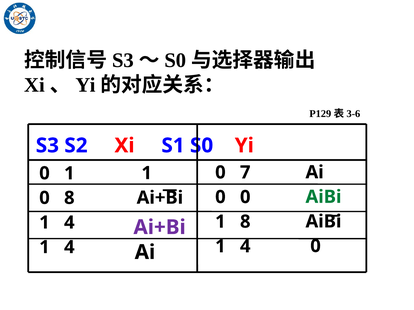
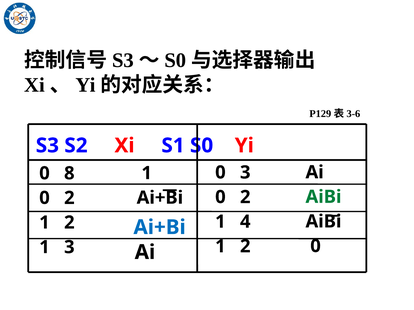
0 7: 7 -> 3 (245, 173)
1: 1 -> 8 (69, 174)
0: 0 -> 2 (245, 197)
8: 8 -> 2 (69, 198)
1 8: 8 -> 4 (245, 222)
4: 4 -> 2 (69, 223)
Ai+Bi colour: purple -> blue (160, 228)
4: 4 -> 2 (245, 247)
4: 4 -> 3 (69, 247)
